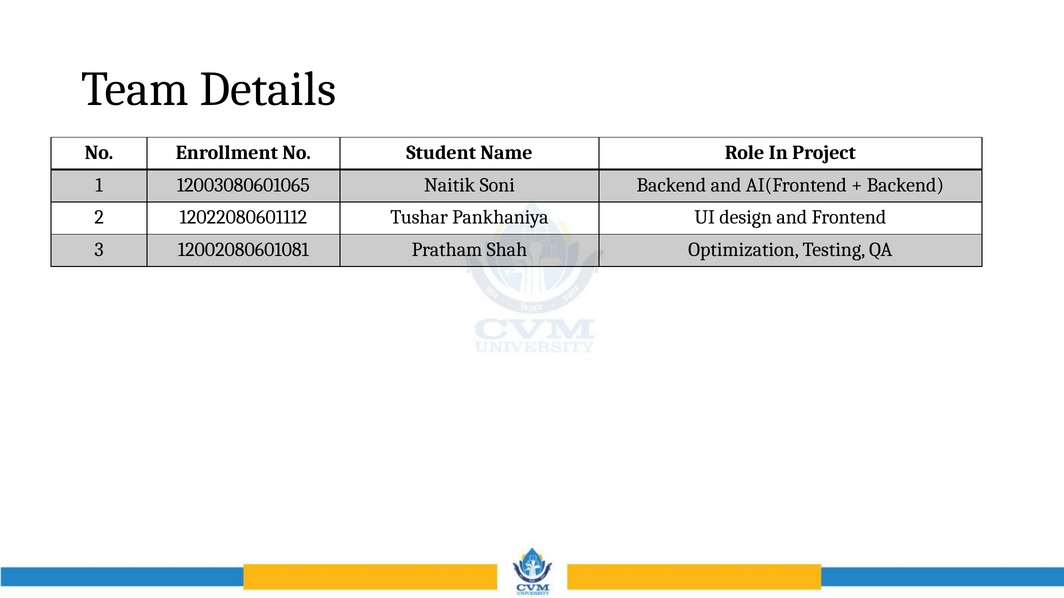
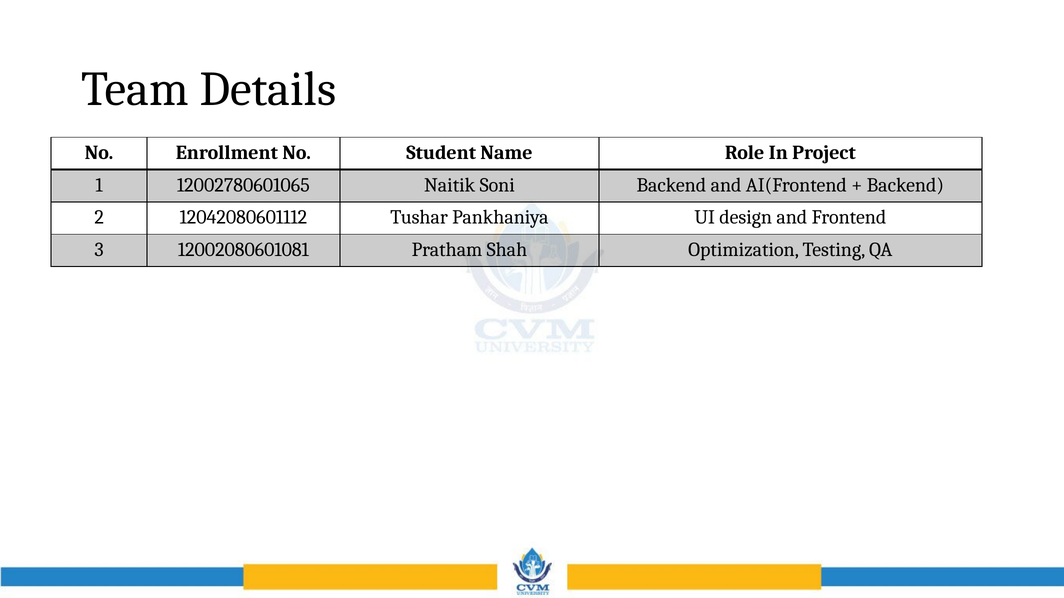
12003080601065: 12003080601065 -> 12002780601065 (243, 185)
12022080601112: 12022080601112 -> 12042080601112 (243, 217)
